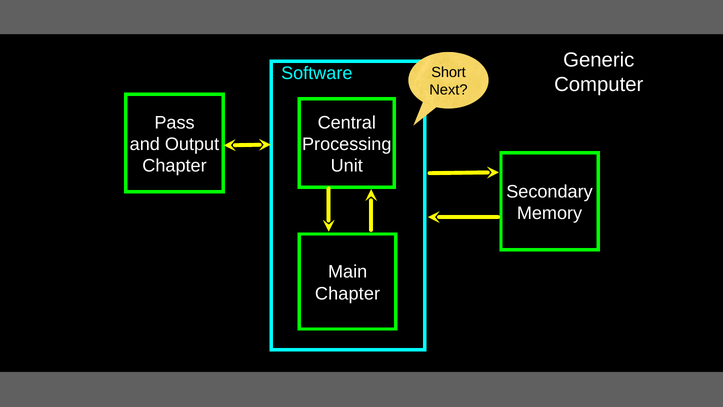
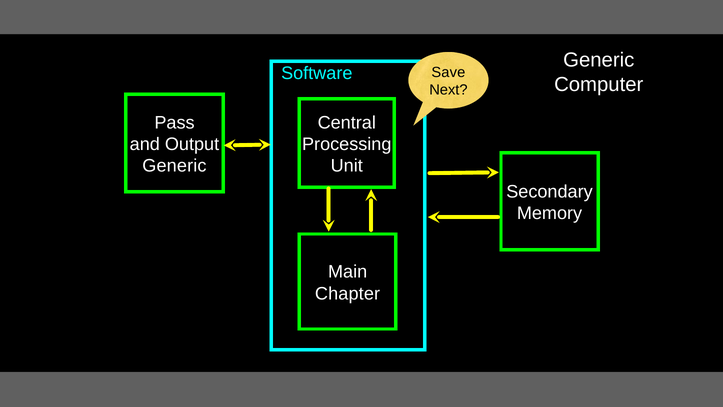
Short: Short -> Save (448, 72)
Chapter: Chapter -> Generic (174, 166)
